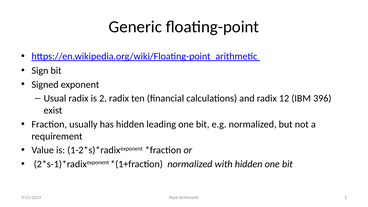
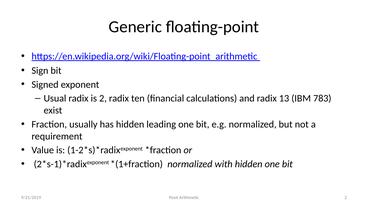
12: 12 -> 13 (284, 99)
396: 396 -> 783 (322, 99)
